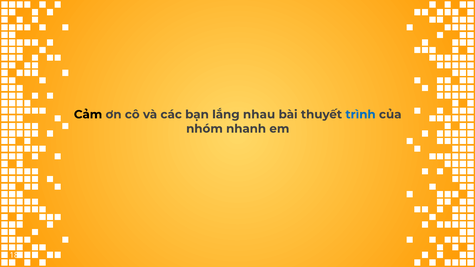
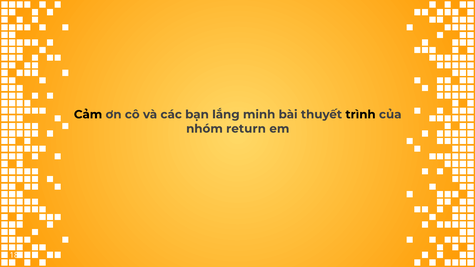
nhau: nhau -> minh (259, 115)
trình colour: blue -> black (361, 115)
nhanh: nhanh -> return (246, 129)
